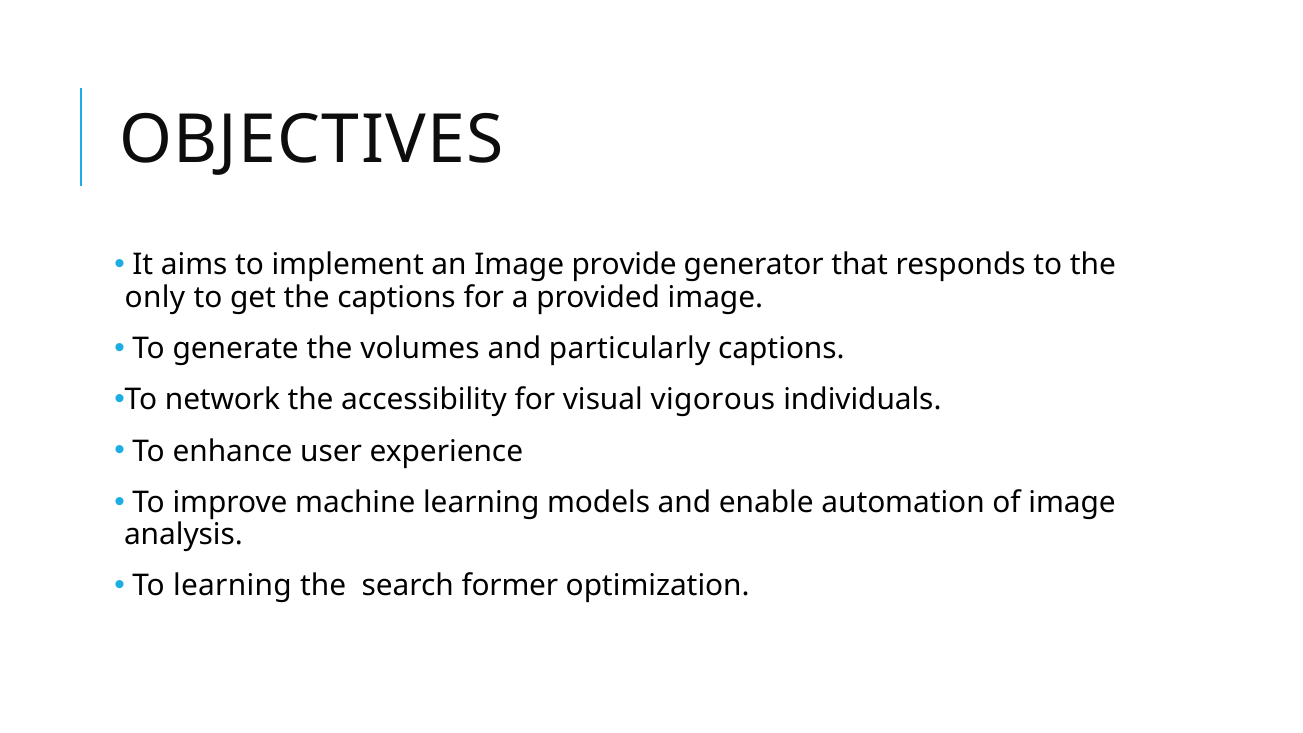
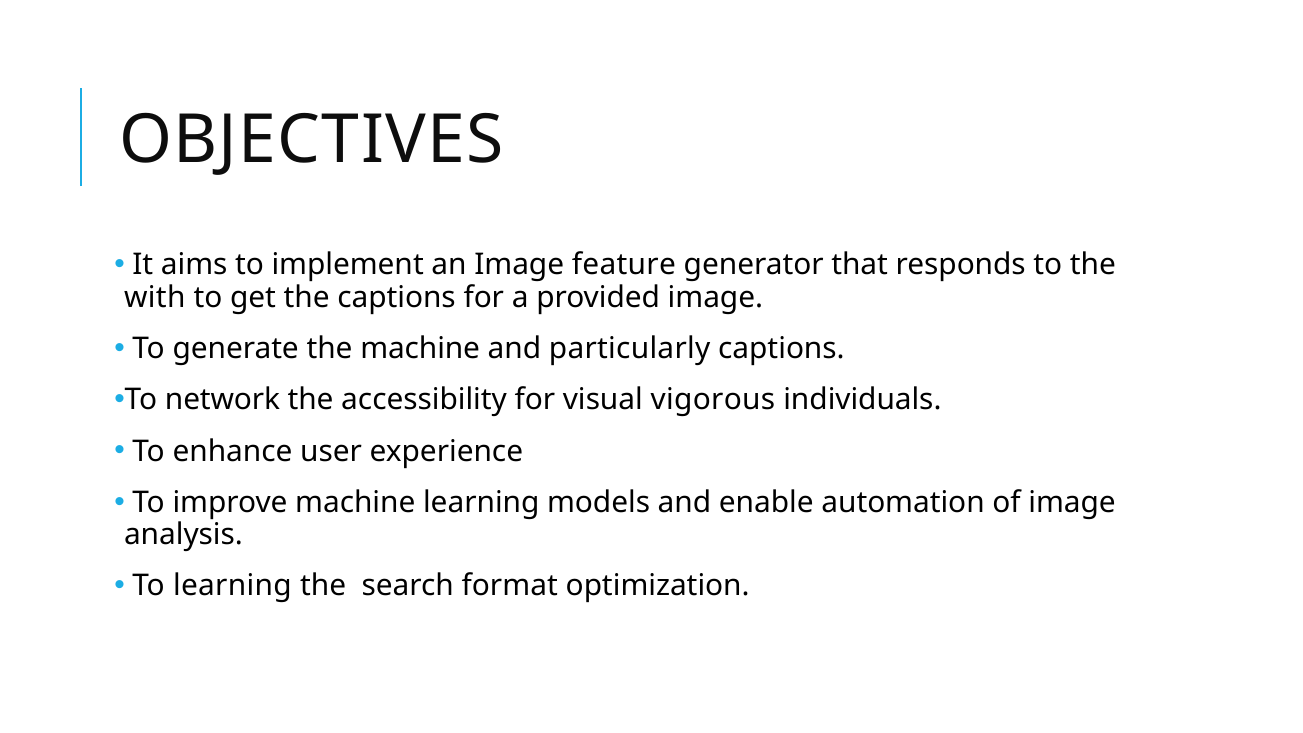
provide: provide -> feature (624, 265)
only: only -> with (155, 297)
the volumes: volumes -> machine (420, 349)
former: former -> format (510, 586)
